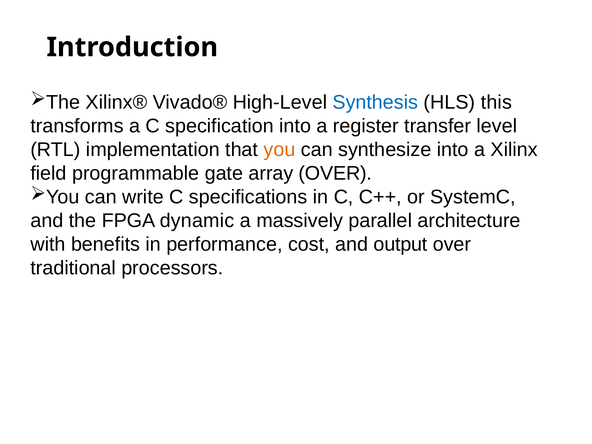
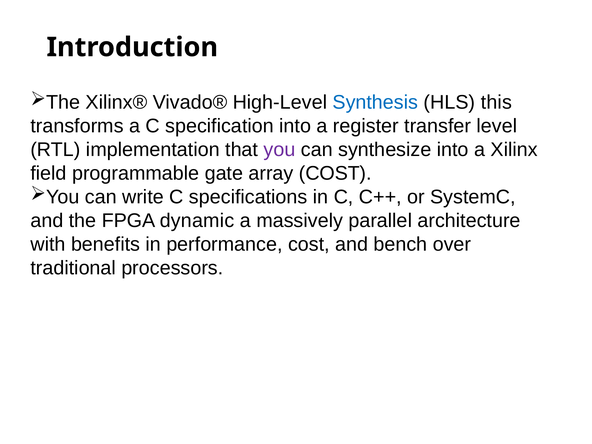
you colour: orange -> purple (279, 150)
array OVER: OVER -> COST (335, 173)
output: output -> bench (400, 244)
